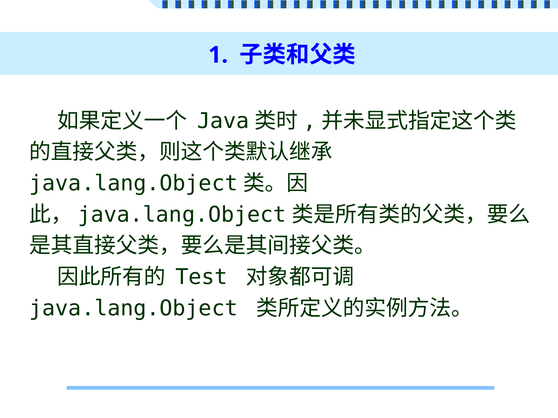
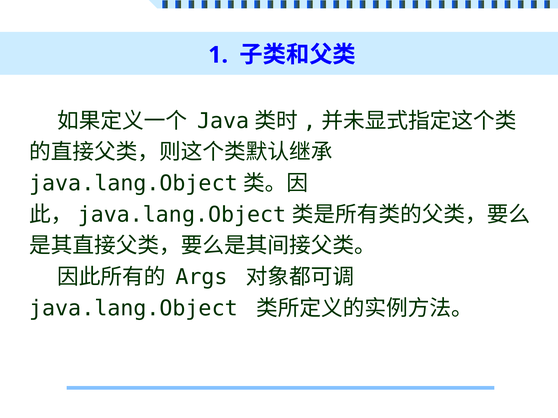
Test: Test -> Args (202, 277)
